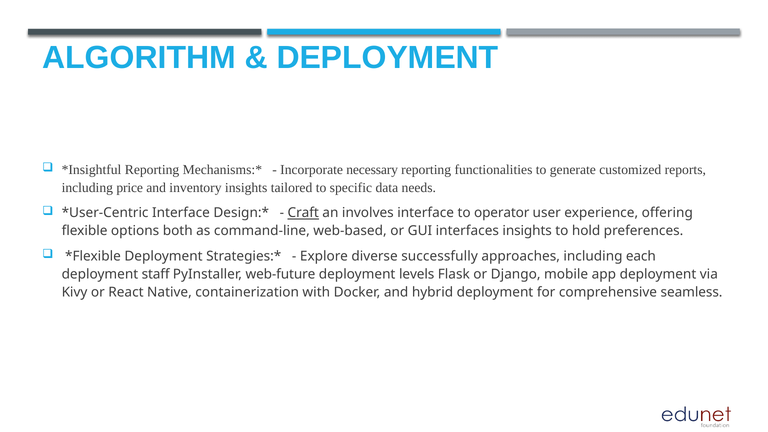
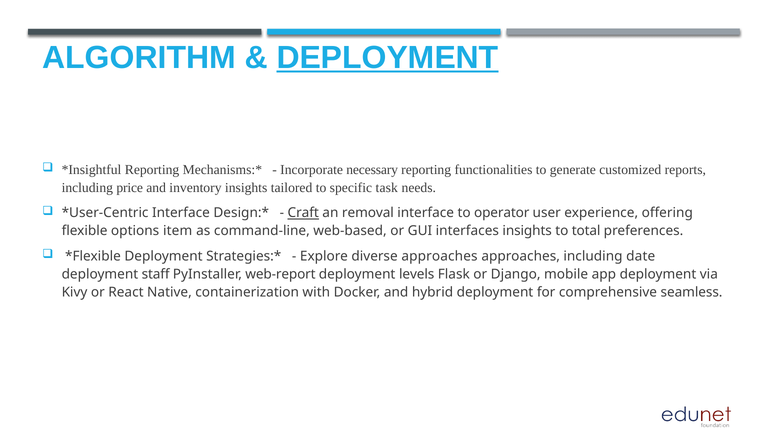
DEPLOYMENT underline: none -> present (387, 58)
data: data -> task (387, 188)
involves: involves -> removal (368, 213)
both: both -> item (178, 231)
hold: hold -> total (586, 231)
diverse successfully: successfully -> approaches (440, 256)
each: each -> date (641, 256)
web-future: web-future -> web-report (280, 274)
